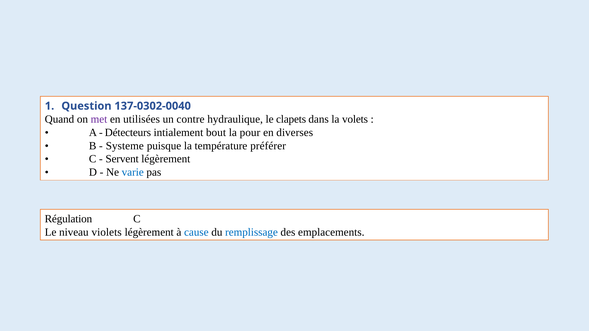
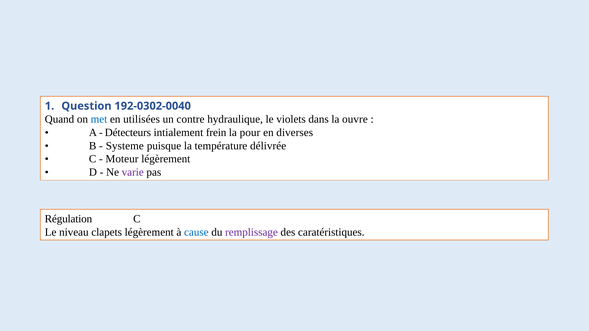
137-0302-0040: 137-0302-0040 -> 192-0302-0040 (153, 106)
met colour: purple -> blue (99, 119)
clapets: clapets -> violets (291, 119)
volets: volets -> ouvre (355, 119)
bout: bout -> frein (216, 133)
préférer: préférer -> délivrée (268, 146)
Servent: Servent -> Moteur (122, 159)
varie colour: blue -> purple (133, 172)
violets: violets -> clapets (107, 232)
remplissage colour: blue -> purple (251, 232)
emplacements: emplacements -> caratéristiques (331, 232)
